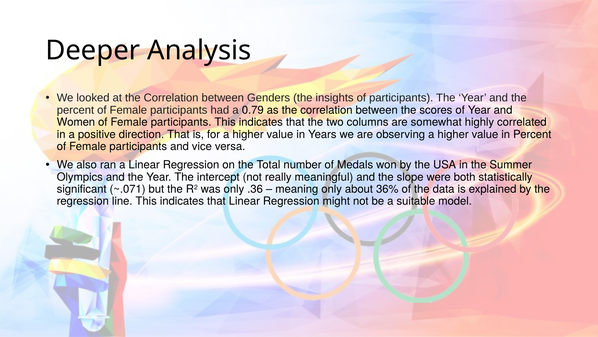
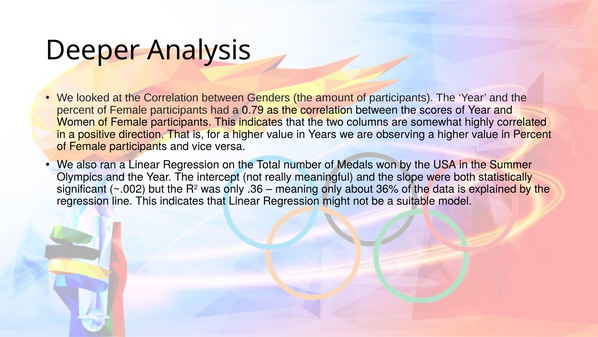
insights: insights -> amount (335, 98)
~.071: ~.071 -> ~.002 (128, 189)
